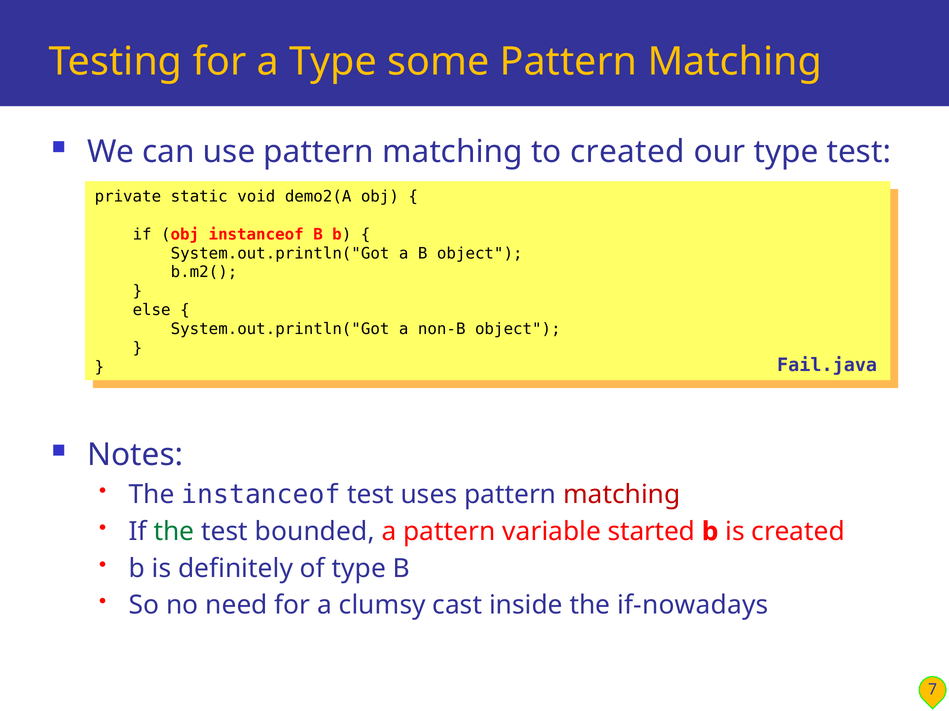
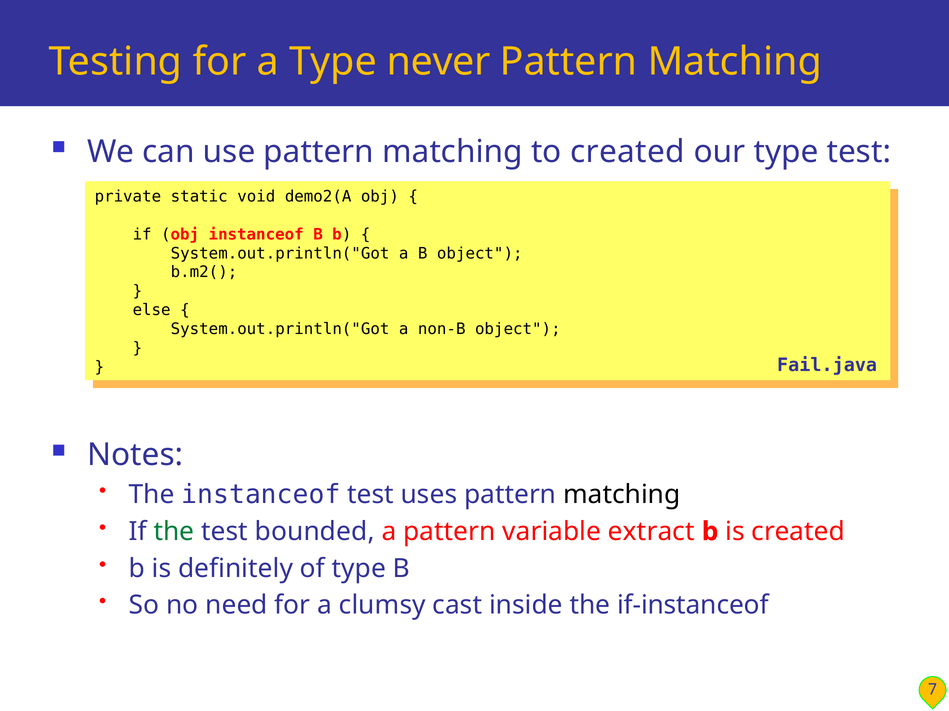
some: some -> never (439, 62)
matching colour: red -> black (622, 495)
started: started -> extract (651, 532)
if-nowadays: if-nowadays -> if-instanceof (693, 606)
